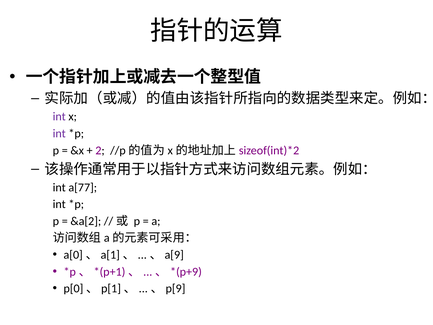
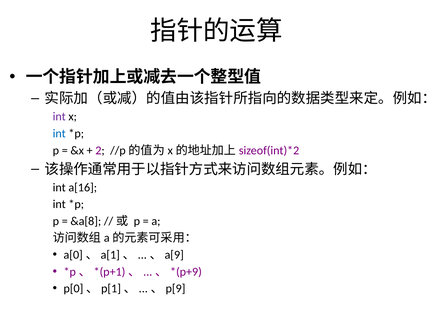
int colour: purple -> blue (59, 133)
a[77: a[77 -> a[16 (83, 187)
&a[2: &a[2 -> &a[8 (86, 221)
